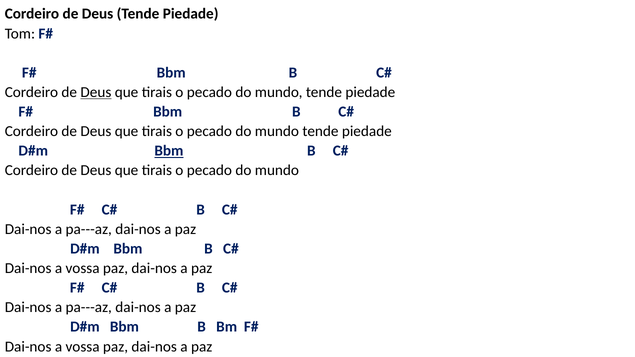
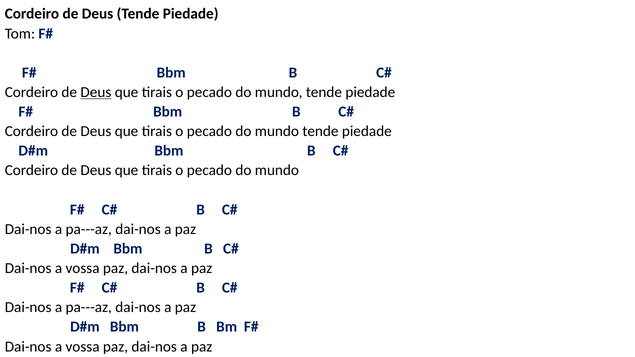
Bbm underline: present -> none (169, 151)
